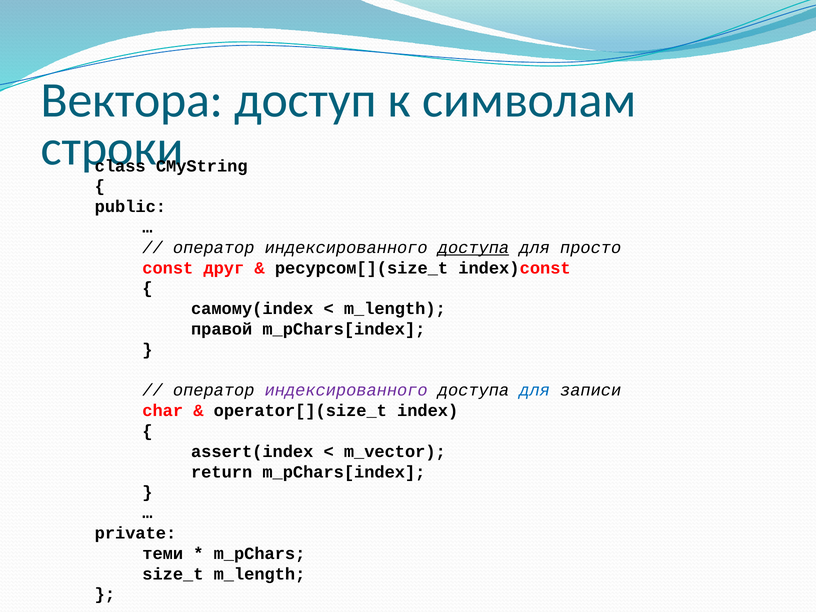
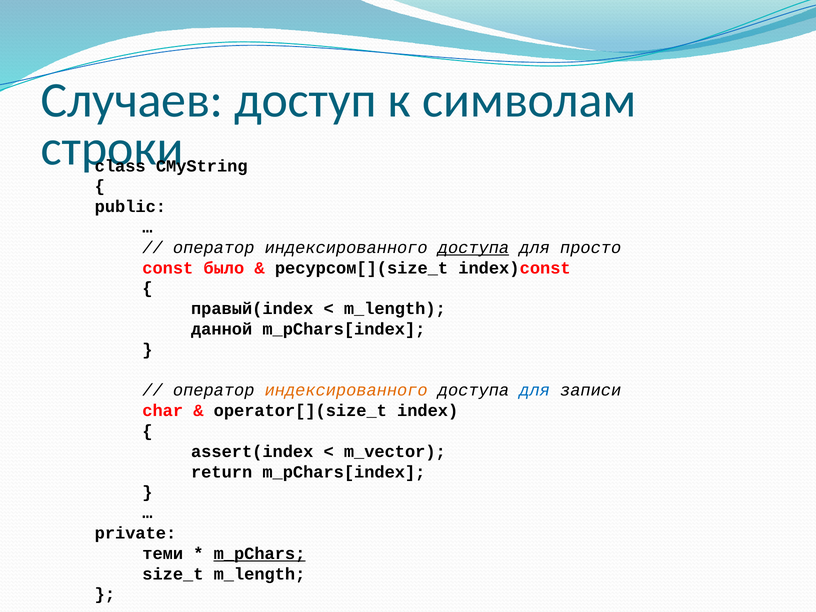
Вектора: Вектора -> Случаев (132, 100)
друг: друг -> было (224, 268)
самому(index: самому(index -> правый(index (252, 309)
правой: правой -> данной (222, 329)
индексированного colour: purple -> orange (346, 390)
m_pChars underline: none -> present (259, 554)
